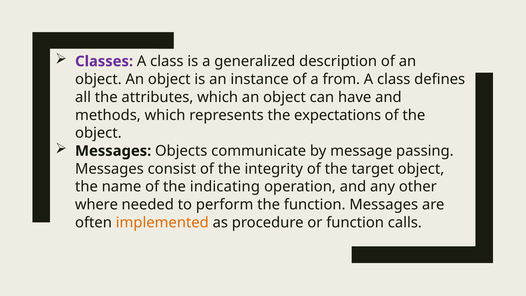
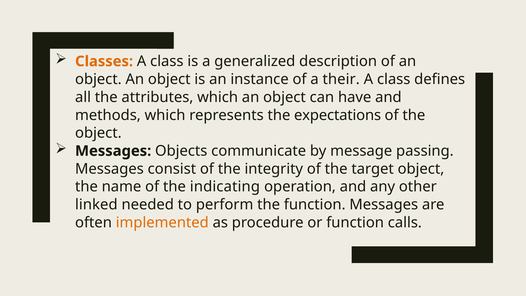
Classes colour: purple -> orange (104, 61)
from: from -> their (341, 79)
where: where -> linked (96, 205)
